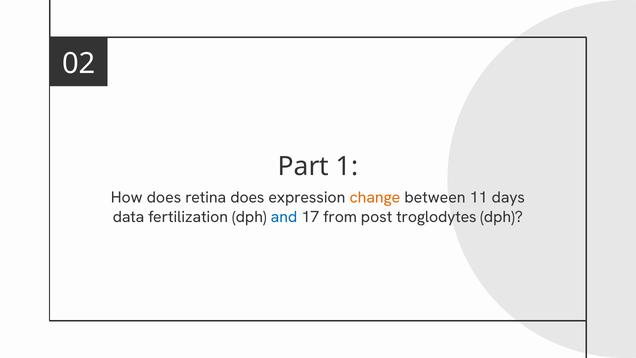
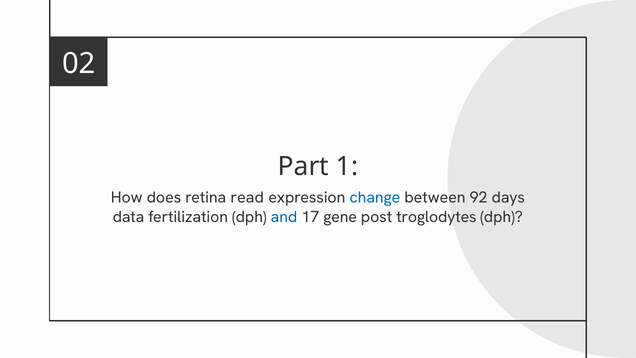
retina does: does -> read (247, 198)
change colour: orange -> blue (375, 198)
11: 11 -> 92 (479, 198)
from: from -> gene (340, 217)
